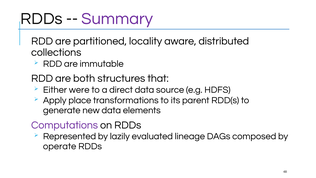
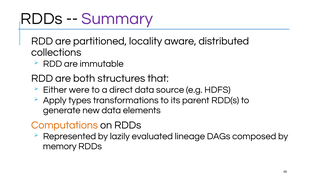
place: place -> types (80, 100)
Computations colour: purple -> orange (65, 125)
operate: operate -> memory (60, 146)
